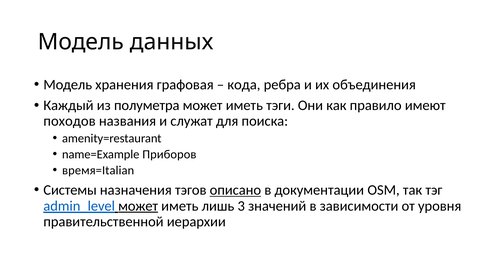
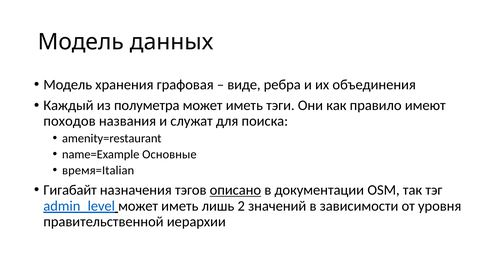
кода: кода -> виде (244, 84)
Приборов: Приборов -> Основные (169, 154)
Системы: Системы -> Гигабайт (70, 190)
может underline: present -> none (138, 206)
3: 3 -> 2 (241, 206)
